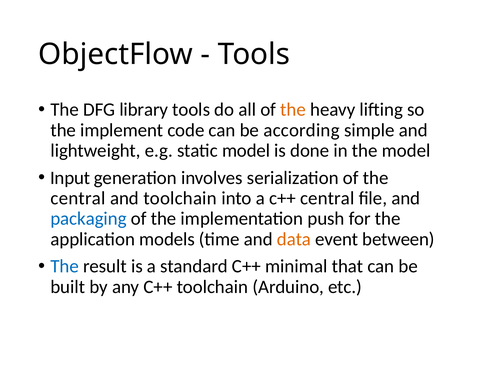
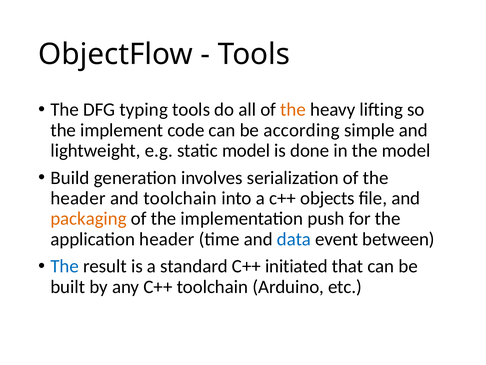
library: library -> typing (144, 110)
Input: Input -> Build (70, 178)
central: central -> header (78, 198)
c++ central: central -> objects (327, 198)
packaging colour: blue -> orange (89, 218)
application models: models -> header (167, 239)
data colour: orange -> blue (294, 239)
minimal: minimal -> initiated (296, 266)
